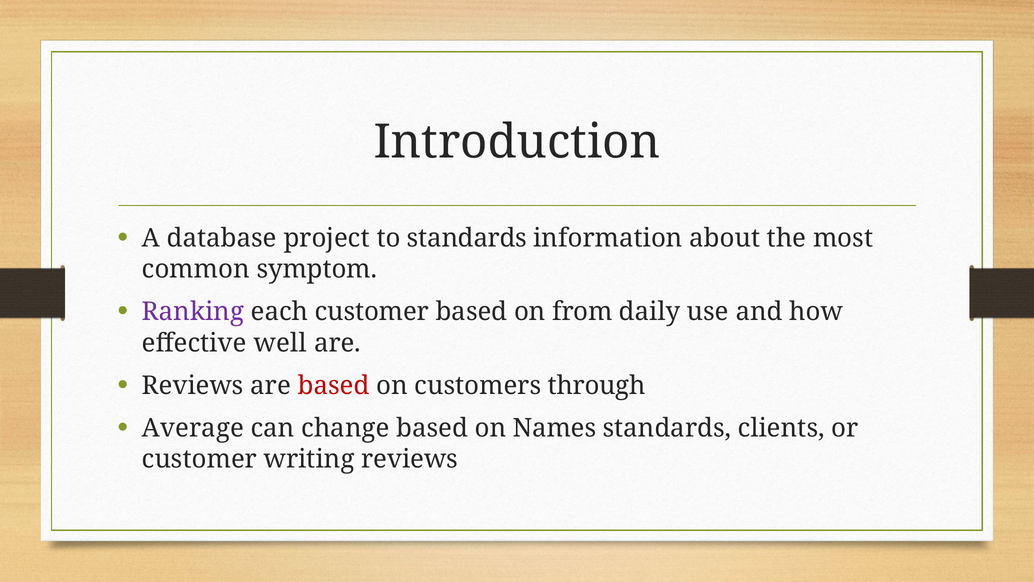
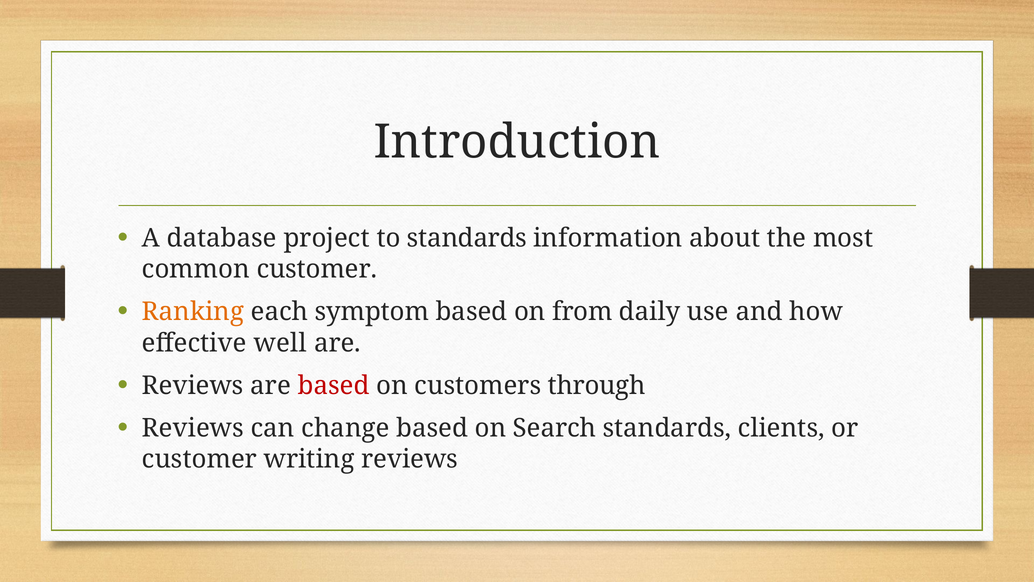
common symptom: symptom -> customer (317, 269)
Ranking colour: purple -> orange (193, 312)
each customer: customer -> symptom (372, 312)
Average: Average -> Reviews (193, 428)
Names: Names -> Search (555, 428)
